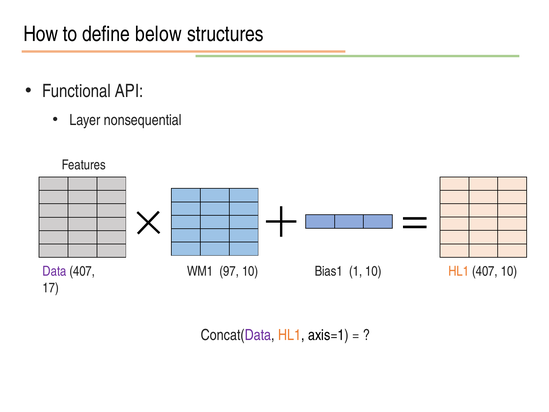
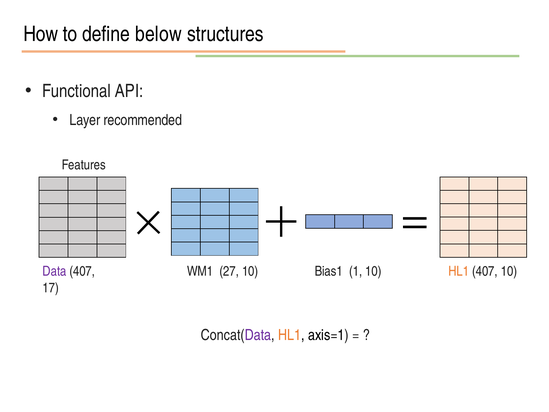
nonsequential: nonsequential -> recommended (143, 120)
97: 97 -> 27 (229, 271)
